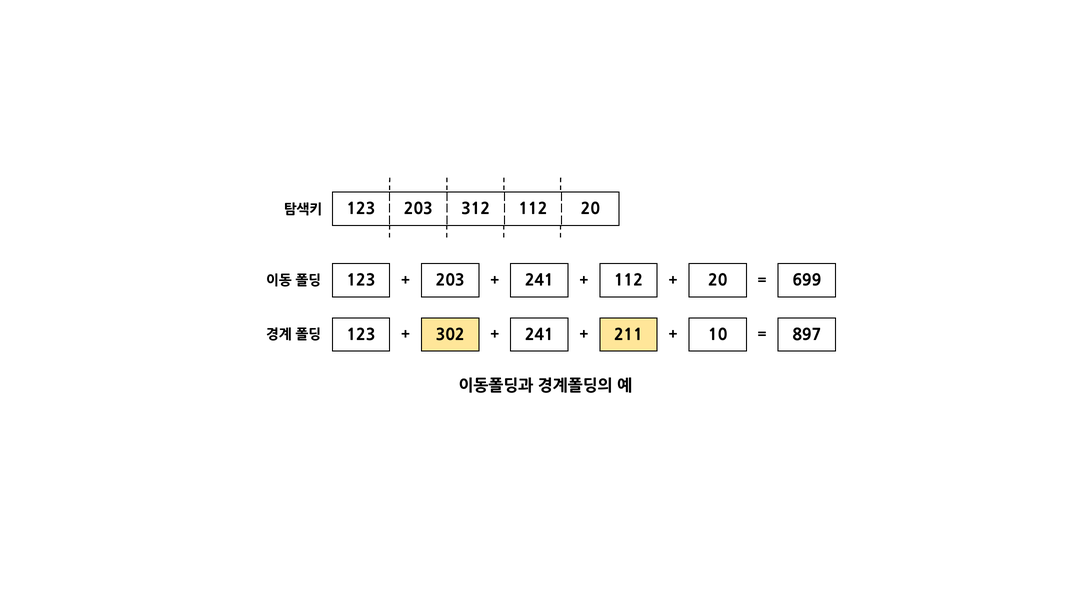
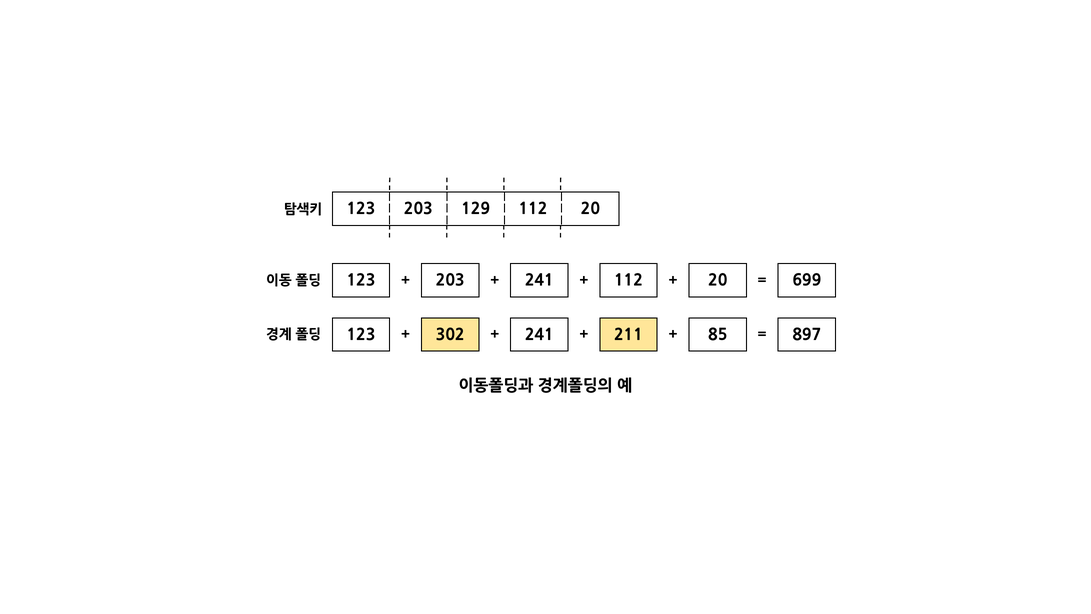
312: 312 -> 129 (476, 209)
10: 10 -> 85 (718, 335)
